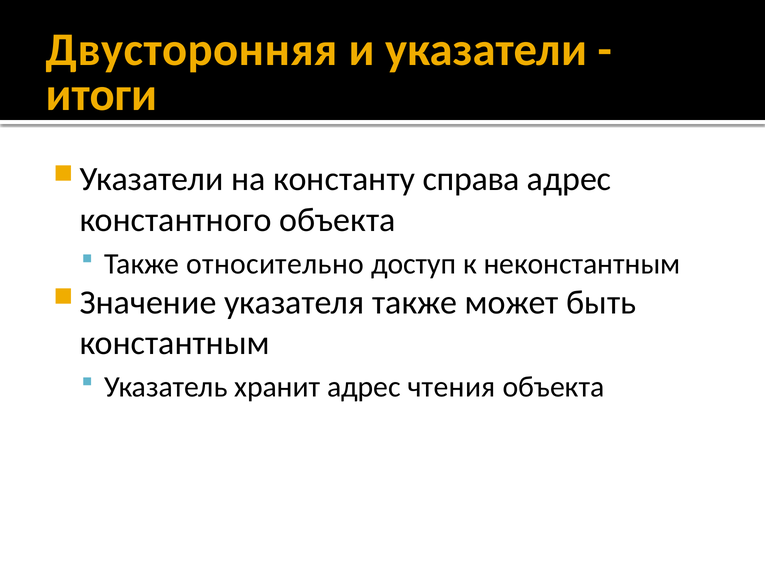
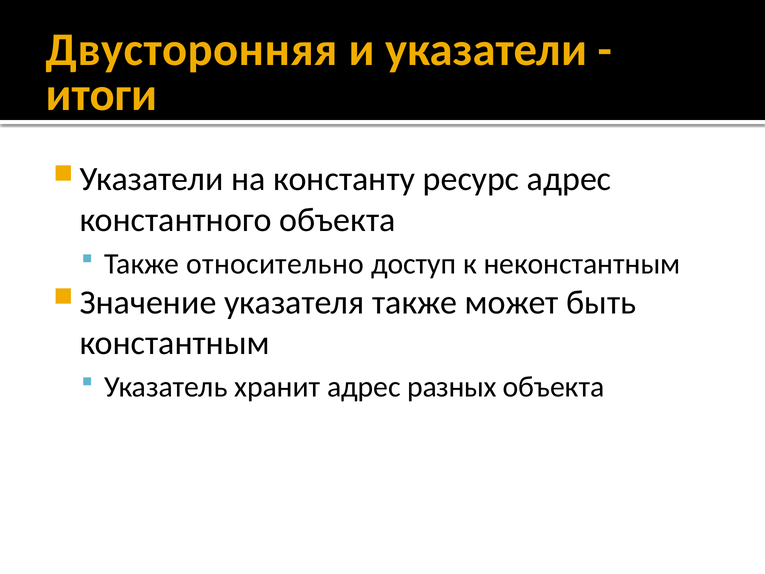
справа: справа -> ресурс (471, 179)
чтения: чтения -> разных (452, 387)
